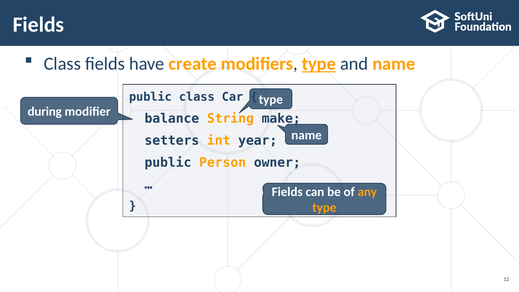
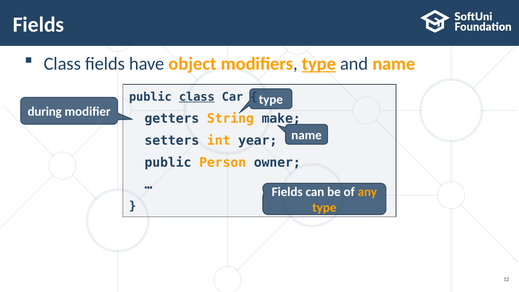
create: create -> object (193, 64)
class underline: none -> present (197, 97)
balance: balance -> getters (172, 118)
